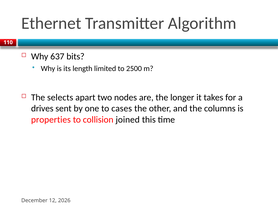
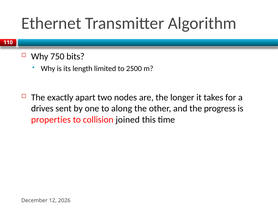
637: 637 -> 750 (57, 56)
selects: selects -> exactly (60, 97)
cases: cases -> along (122, 108)
columns: columns -> progress (220, 108)
